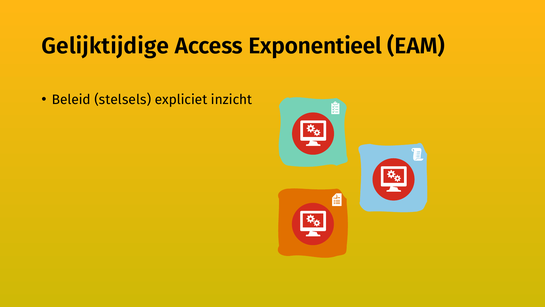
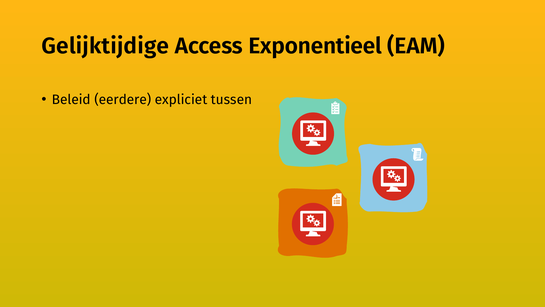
stelsels: stelsels -> eerdere (123, 100)
inzicht: inzicht -> tussen (232, 100)
